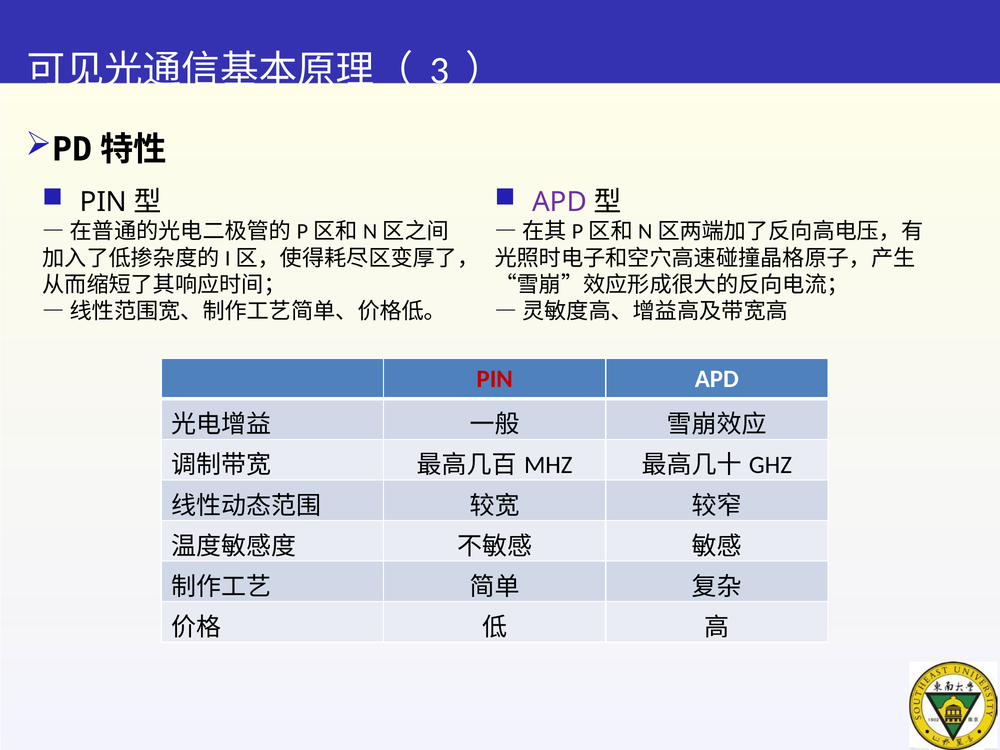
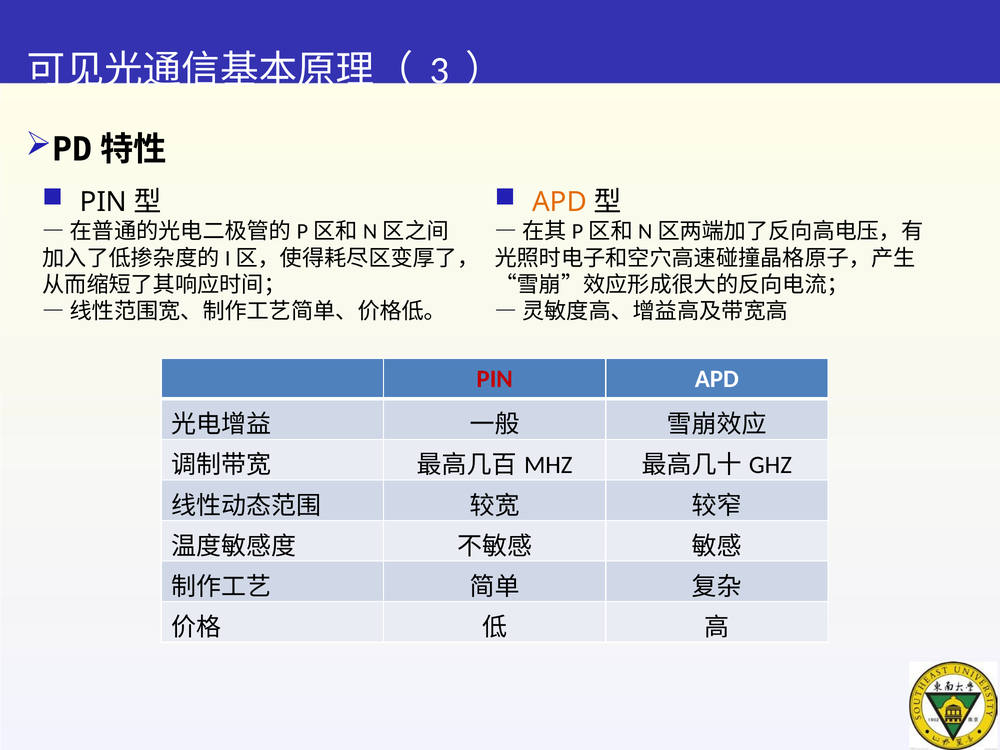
APD colour: purple -> orange (560, 202)
